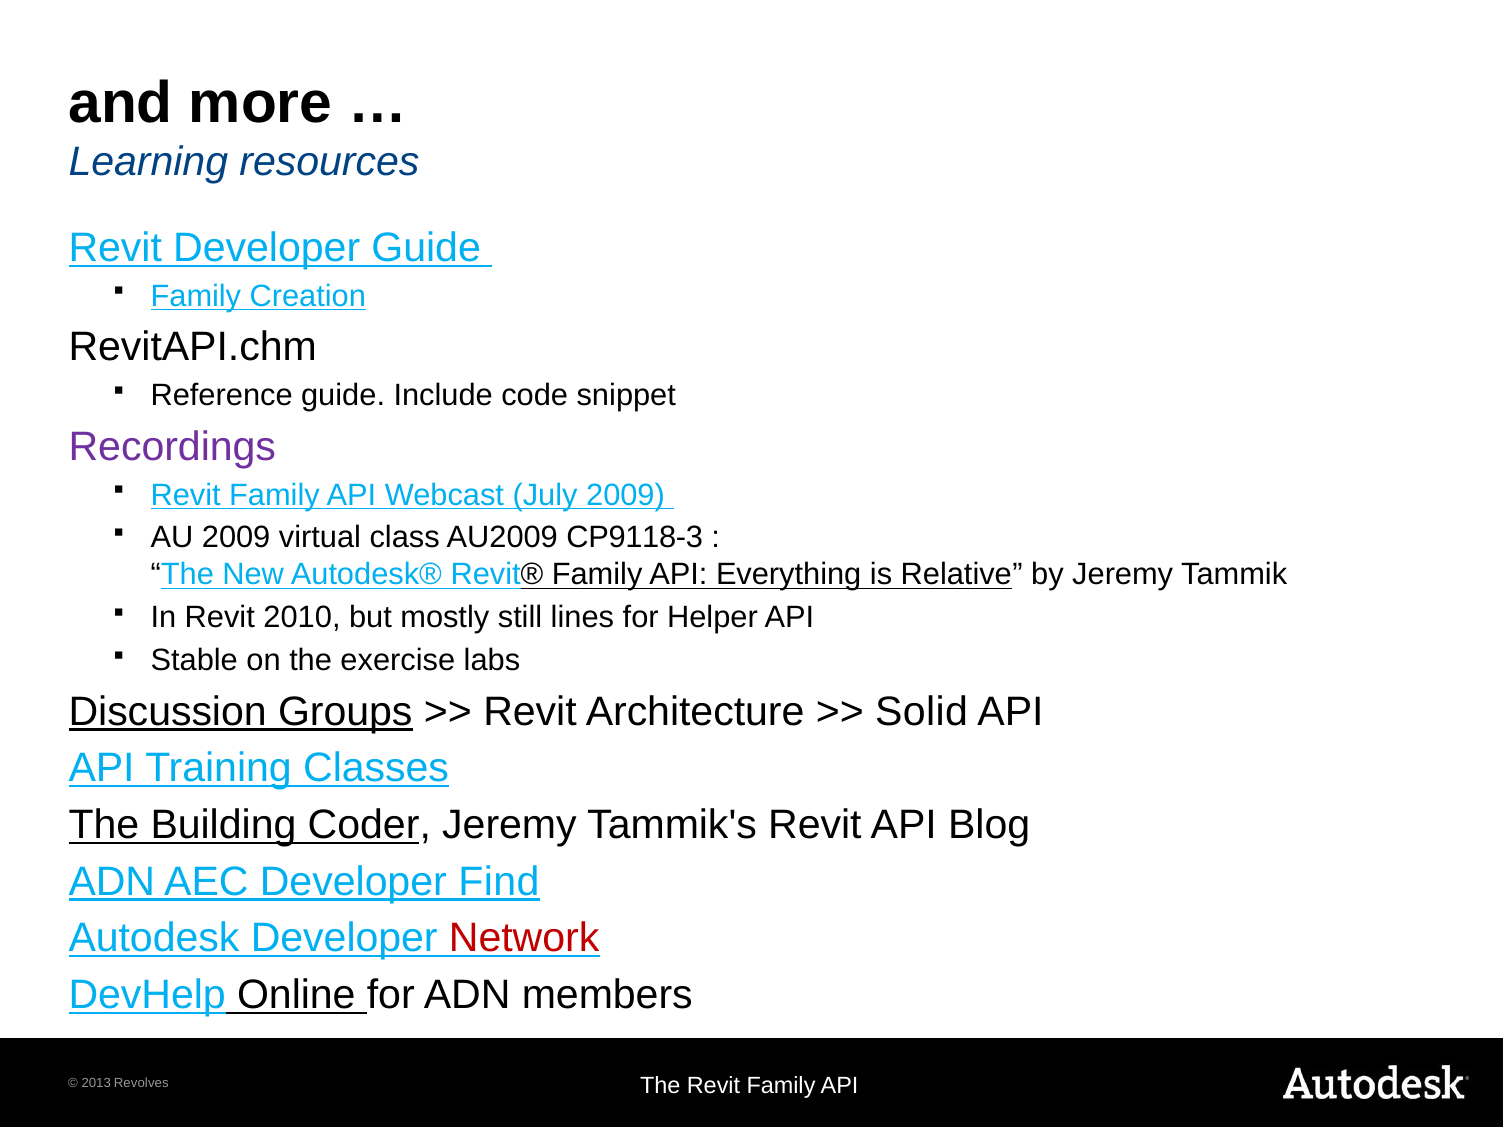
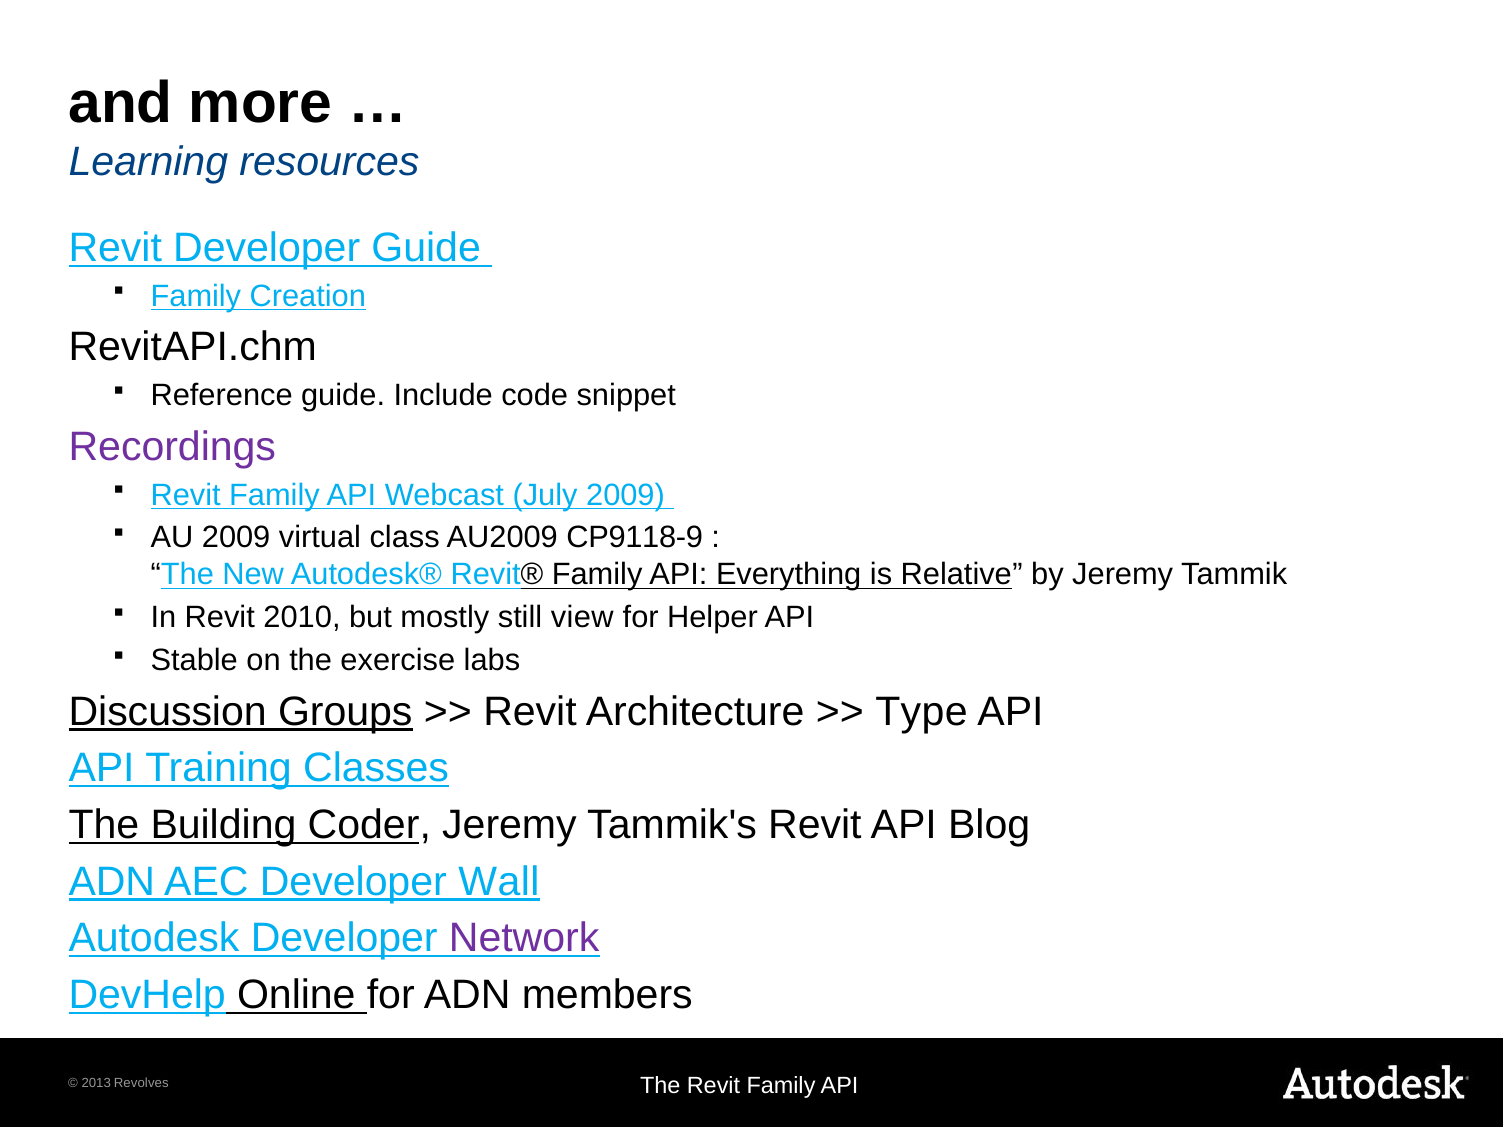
CP9118-3: CP9118-3 -> CP9118-9 (635, 538)
lines: lines -> view (582, 618)
Solid: Solid -> Type (922, 712)
Find: Find -> Wall (499, 882)
Network colour: red -> purple (524, 938)
